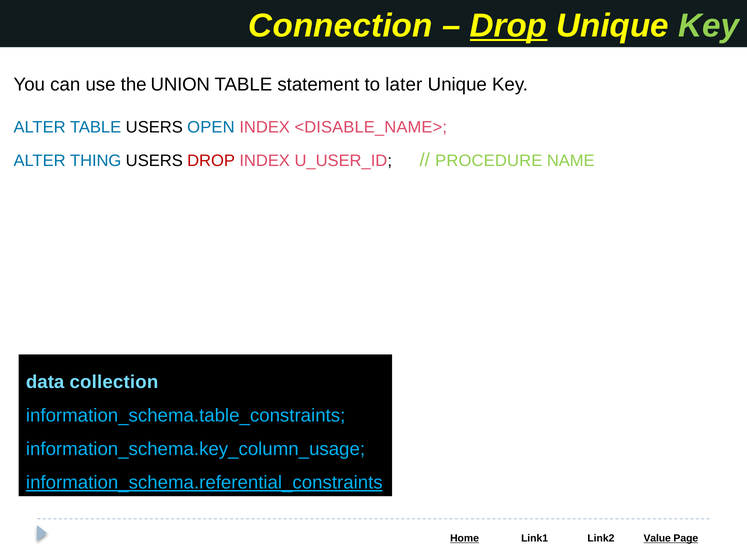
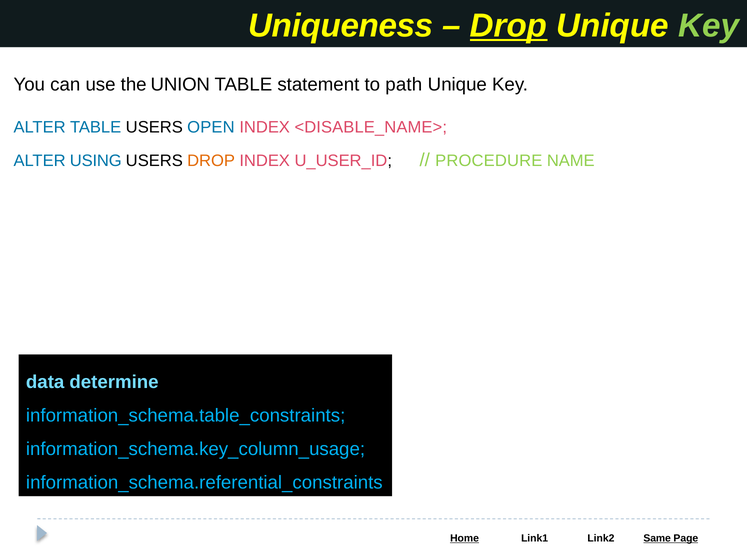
Connection: Connection -> Uniqueness (341, 26)
later: later -> path (404, 85)
THING: THING -> USING (96, 161)
DROP colour: red -> orange (211, 161)
collection: collection -> determine (114, 382)
information_schema.referential_constraints underline: present -> none (204, 483)
Value: Value -> Same (657, 539)
